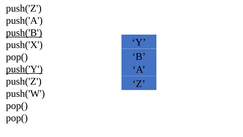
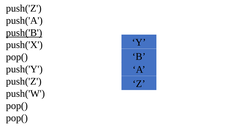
push('Y underline: present -> none (24, 69)
